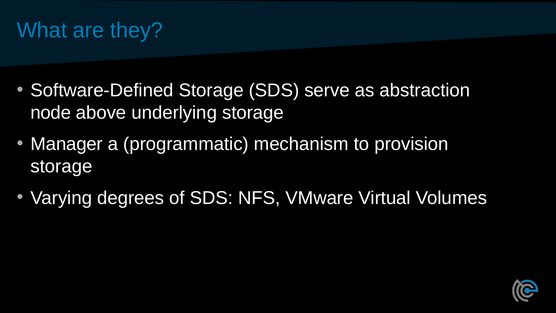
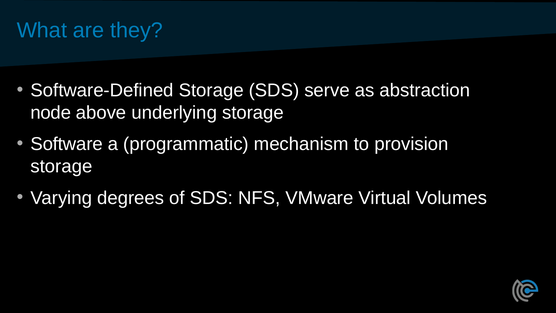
Manager: Manager -> Software (67, 144)
